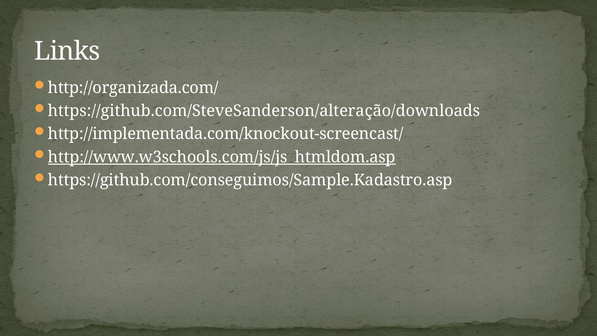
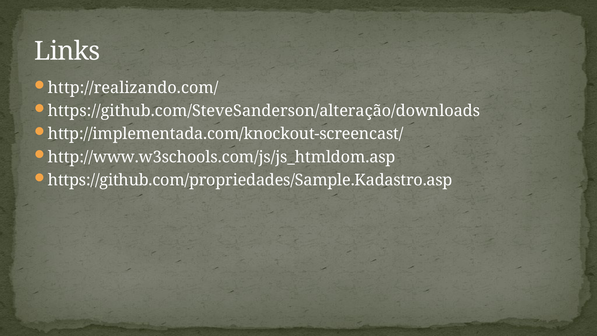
http://organizada.com/: http://organizada.com/ -> http://realizando.com/ (133, 88)
http://www.w3schools.com/js/js_htmldom.asp underline: present -> none (222, 157)
https://github.com/conseguimos/Sample.Kadastro.asp: https://github.com/conseguimos/Sample.Kadastro.asp -> https://github.com/propriedades/Sample.Kadastro.asp (250, 180)
